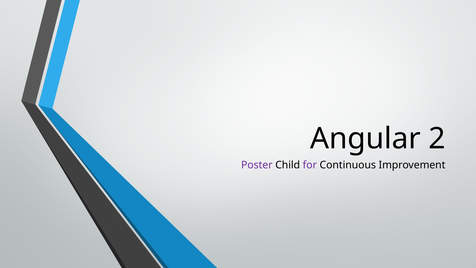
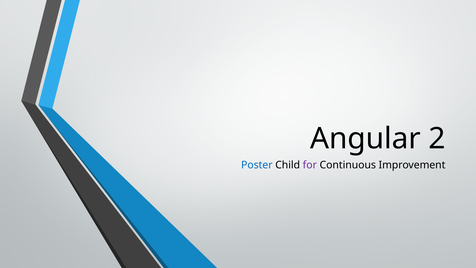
Poster colour: purple -> blue (257, 165)
